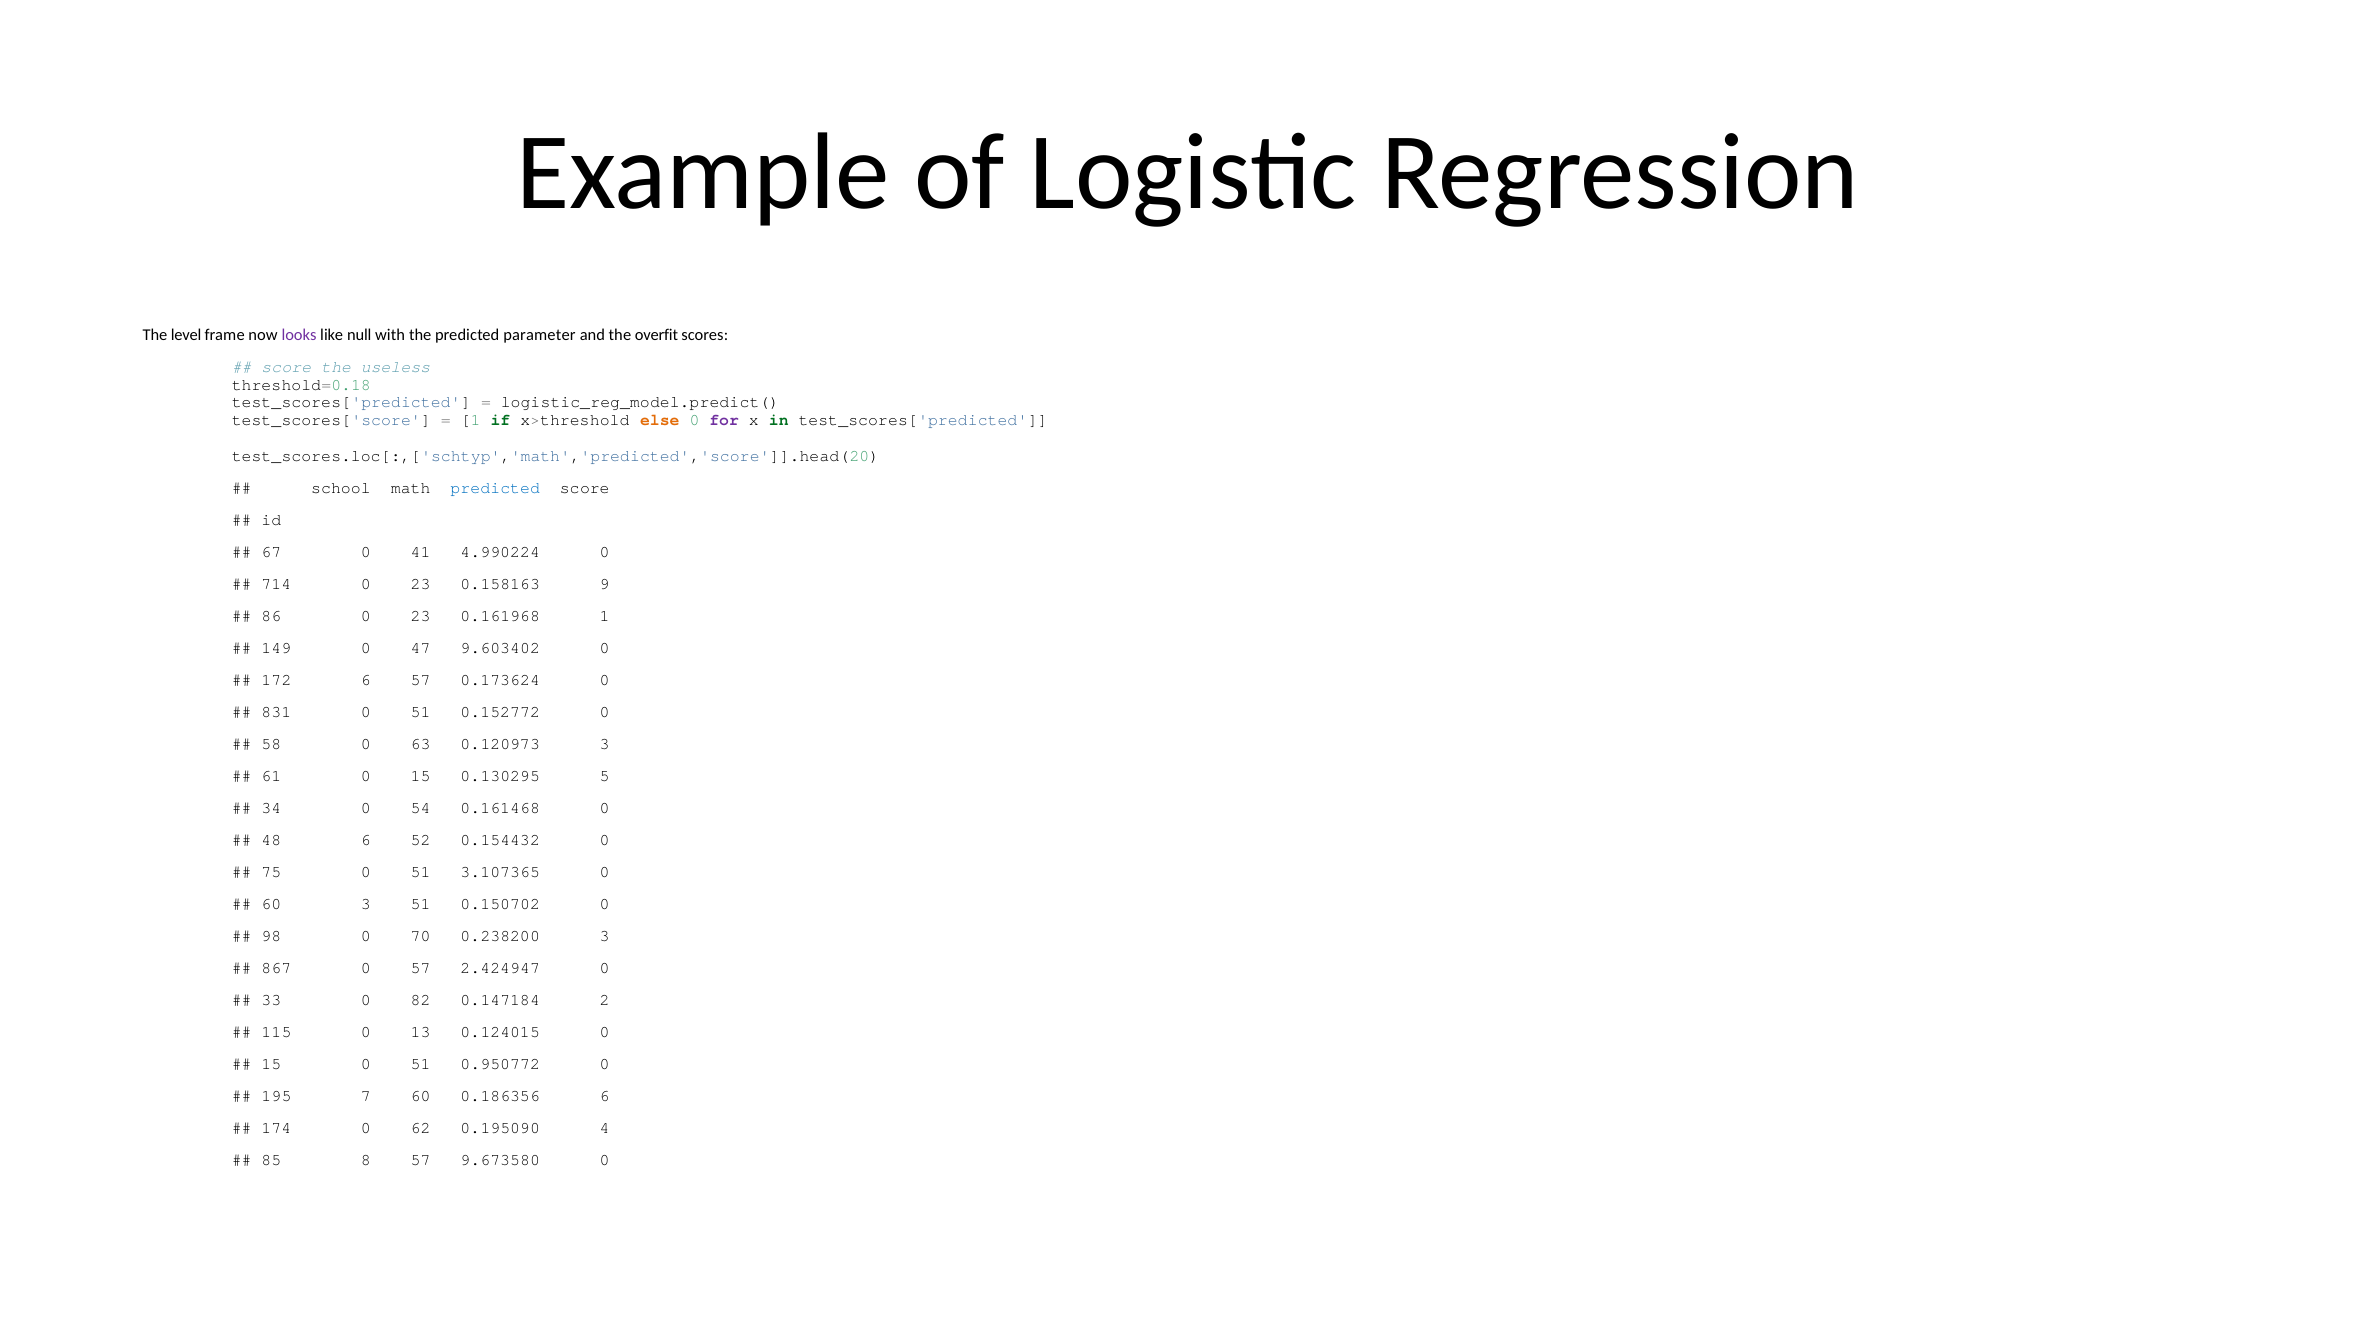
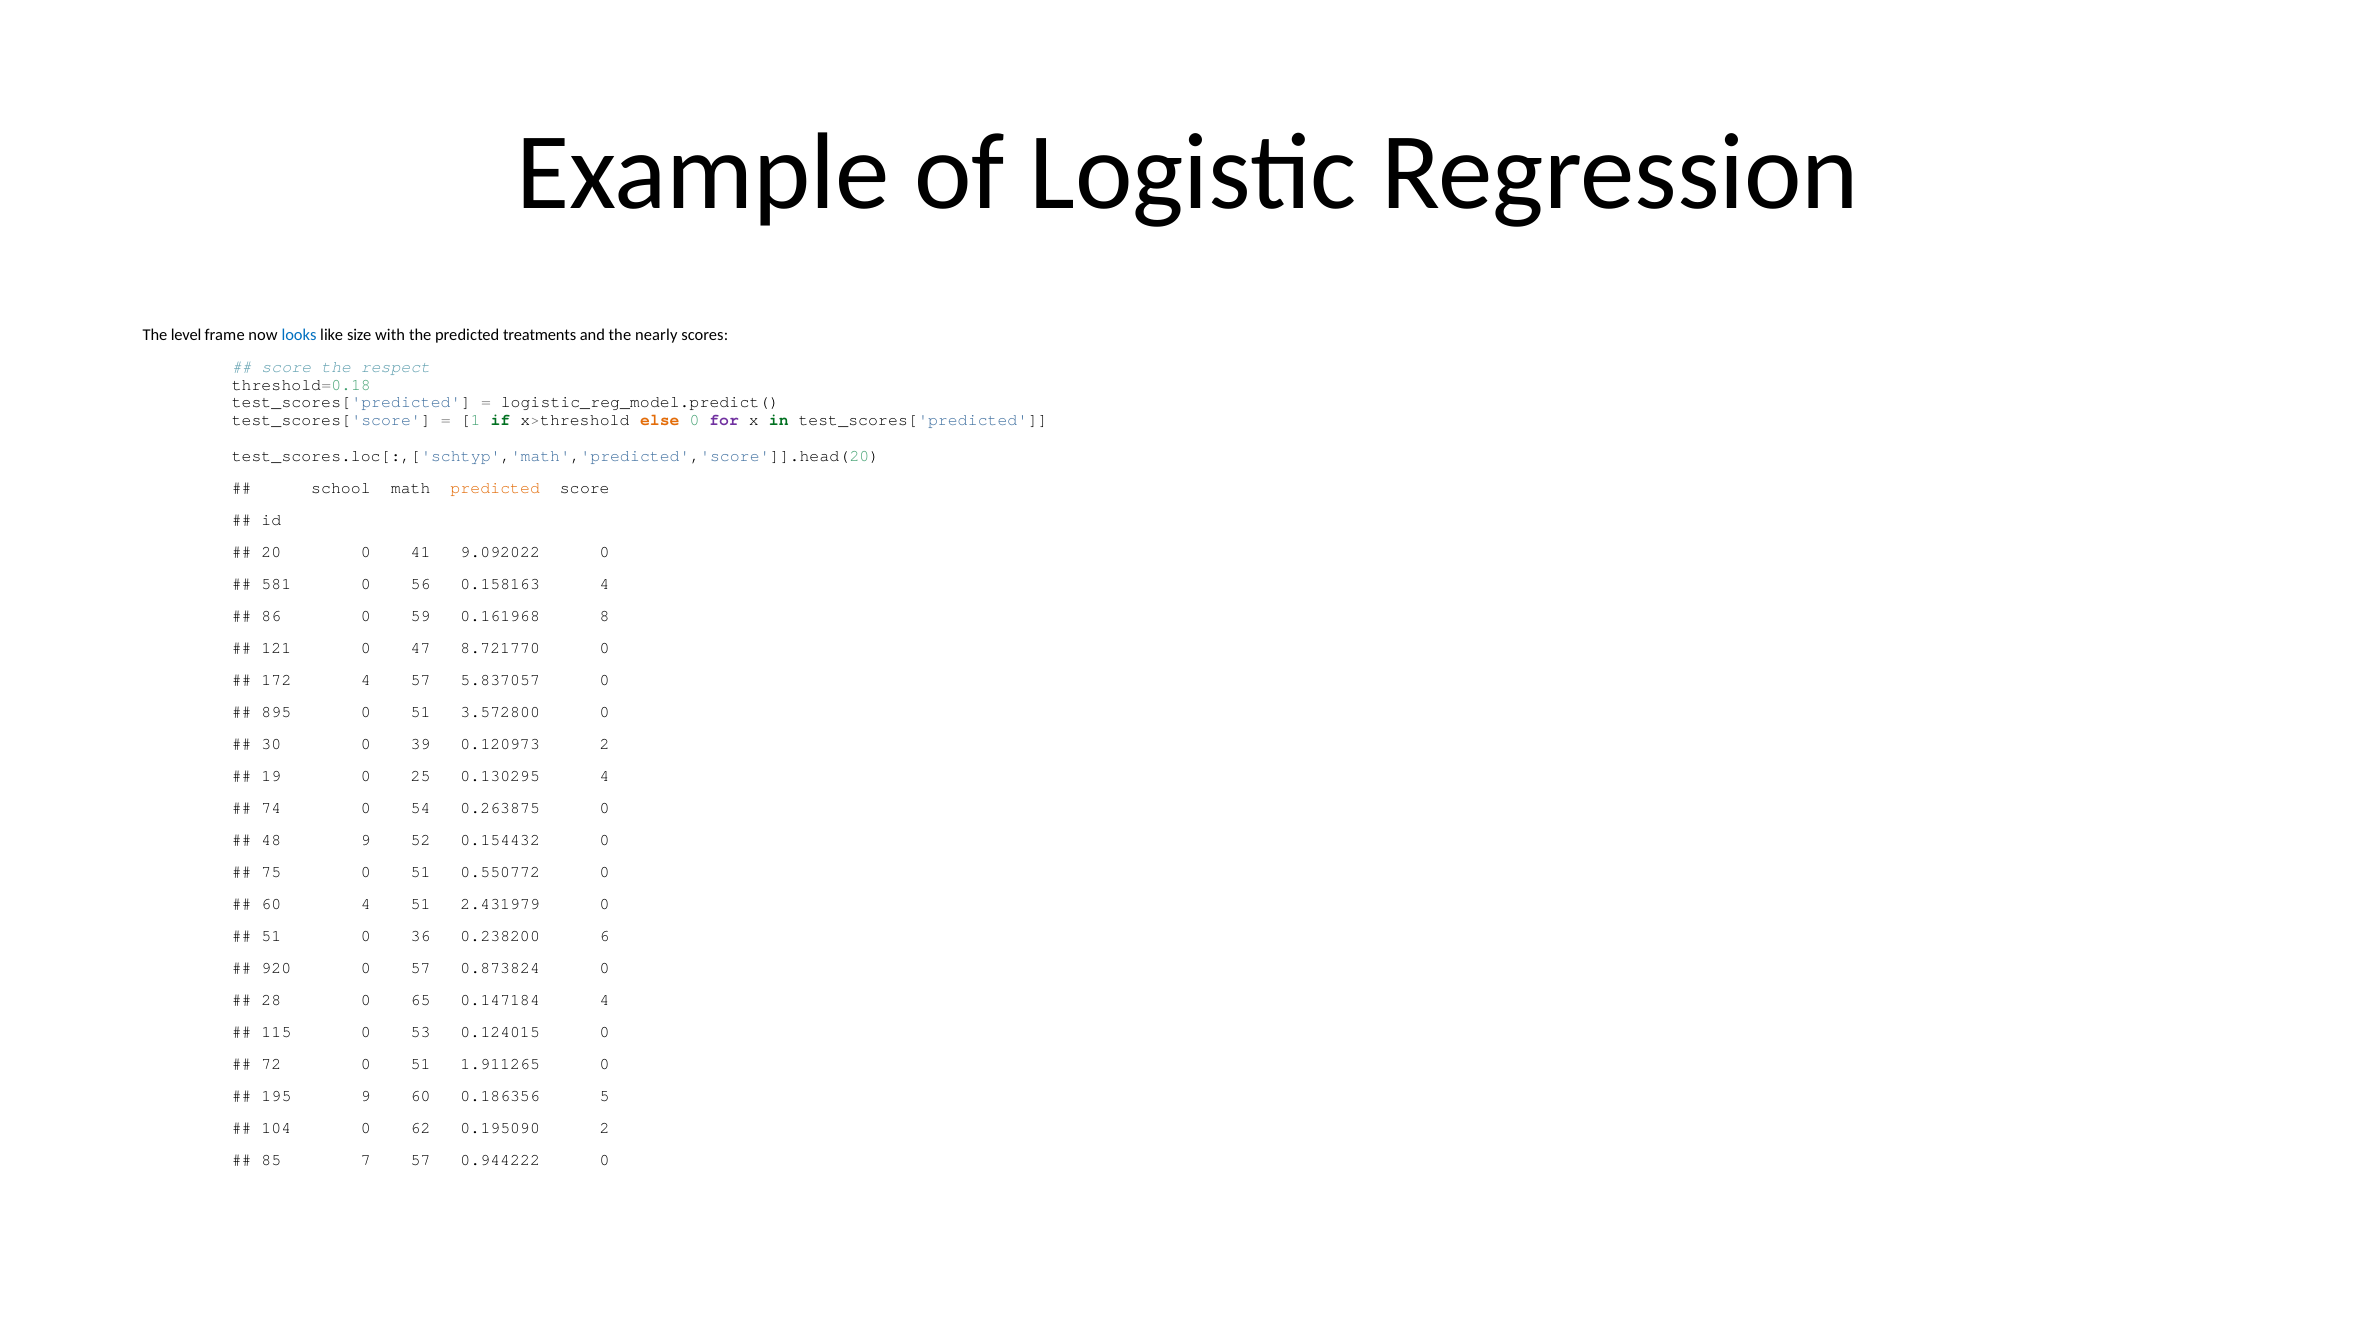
looks colour: purple -> blue (299, 335)
null: null -> size (359, 335)
parameter: parameter -> treatments (540, 335)
overfit: overfit -> nearly (656, 335)
useless: useless -> respect (396, 367)
predicted colour: blue -> orange (495, 488)
67: 67 -> 20 (271, 552)
4.990224: 4.990224 -> 9.092022 (500, 552)
714: 714 -> 581 (276, 584)
23: 23 -> 56 (421, 584)
0.158163 9: 9 -> 4 (605, 584)
86 0 23: 23 -> 59 (421, 616)
0.161968 1: 1 -> 8 (605, 616)
149: 149 -> 121 (276, 648)
9.603402: 9.603402 -> 8.721770 (500, 648)
172 6: 6 -> 4 (366, 680)
0.173624: 0.173624 -> 5.837057 (500, 680)
831: 831 -> 895 (276, 712)
0.152772: 0.152772 -> 3.572800 (500, 712)
58: 58 -> 30 (271, 744)
63: 63 -> 39 (421, 744)
0.120973 3: 3 -> 2 (605, 744)
61: 61 -> 19 (271, 776)
0 15: 15 -> 25 (421, 776)
0.130295 5: 5 -> 4 (605, 776)
34: 34 -> 74 (271, 808)
0.161468: 0.161468 -> 0.263875 (500, 808)
48 6: 6 -> 9 (366, 840)
3.107365: 3.107365 -> 0.550772 (500, 872)
60 3: 3 -> 4 (366, 904)
0.150702: 0.150702 -> 2.431979 (500, 904)
98: 98 -> 51 (271, 936)
70: 70 -> 36 (421, 936)
0.238200 3: 3 -> 6 (605, 936)
867: 867 -> 920 (276, 968)
2.424947: 2.424947 -> 0.873824 (500, 968)
33: 33 -> 28 (271, 1000)
82: 82 -> 65 (421, 1000)
0.147184 2: 2 -> 4 (605, 1000)
13: 13 -> 53 (421, 1032)
15: 15 -> 72 (271, 1064)
0.950772: 0.950772 -> 1.911265 (500, 1064)
195 7: 7 -> 9 (366, 1096)
0.186356 6: 6 -> 5 (605, 1096)
174: 174 -> 104 (276, 1128)
0.195090 4: 4 -> 2 (605, 1128)
8: 8 -> 7 (366, 1160)
9.673580: 9.673580 -> 0.944222 (500, 1160)
